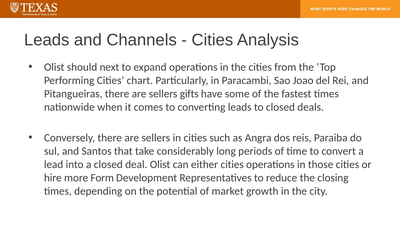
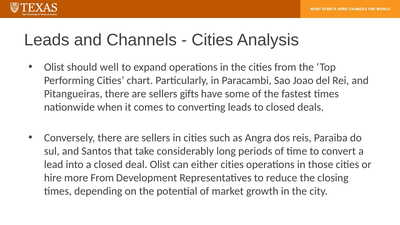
next: next -> well (109, 67)
more Form: Form -> From (102, 178)
